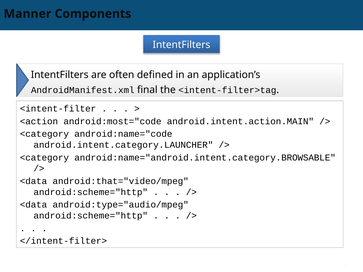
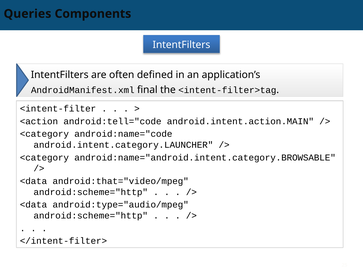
Manner: Manner -> Queries (27, 14)
android:most="code: android:most="code -> android:tell="code (112, 121)
